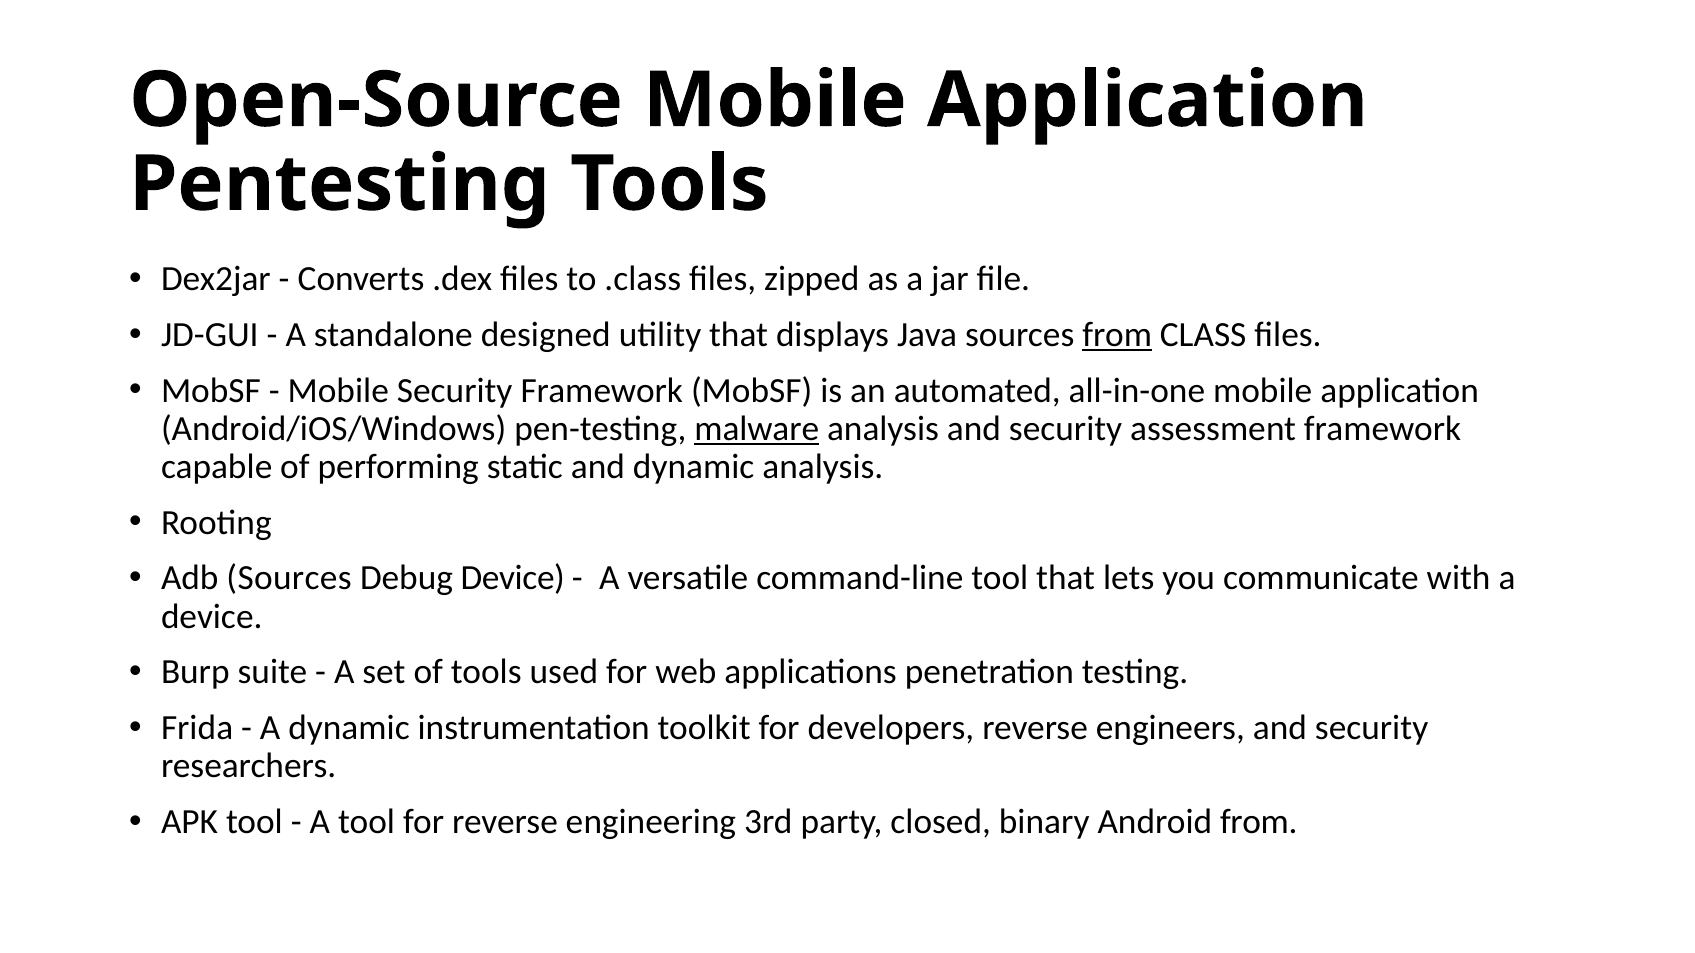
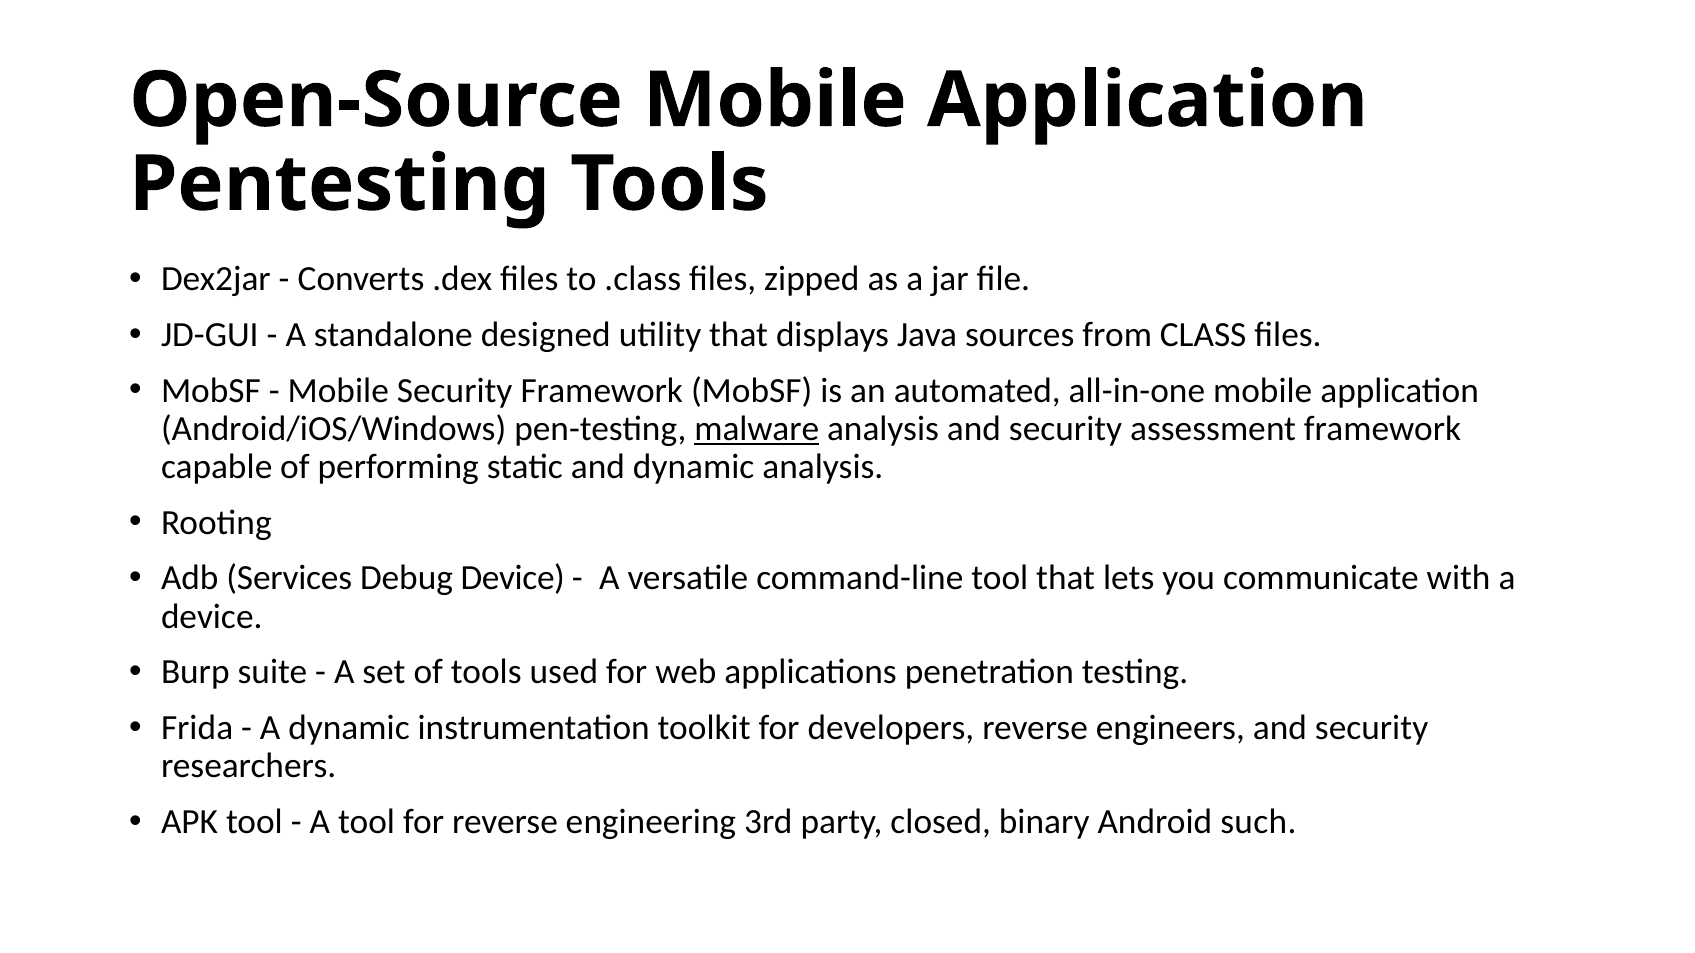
from underline: present -> none (1117, 335)
Adb Sources: Sources -> Services (289, 579)
Android from: from -> such (1258, 822)
